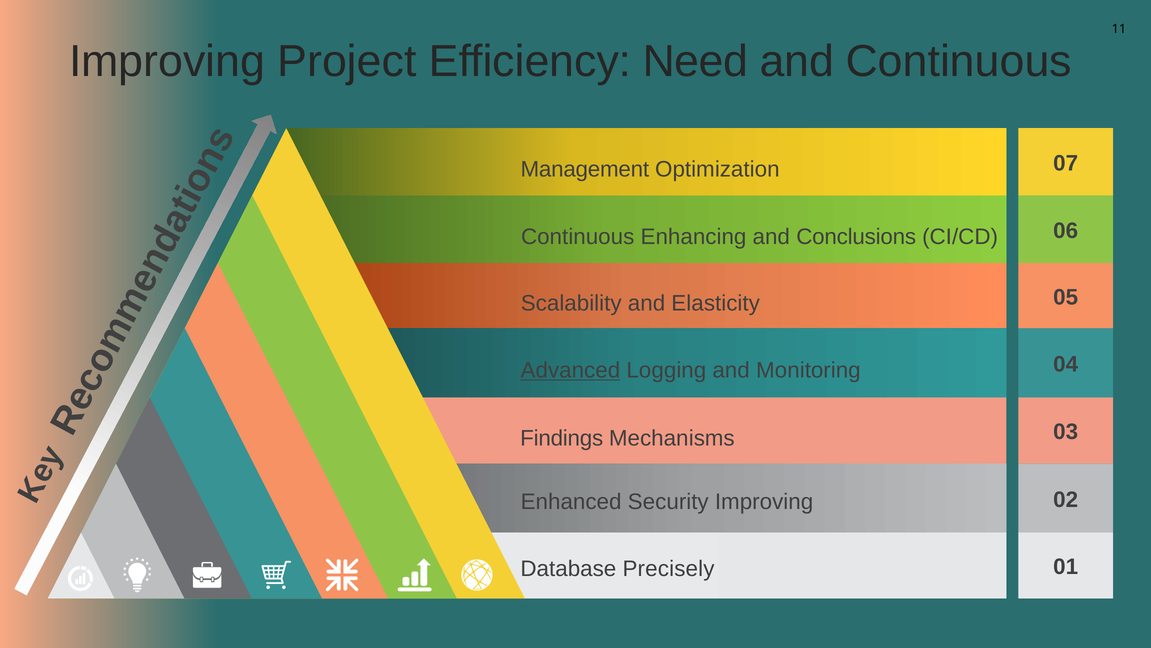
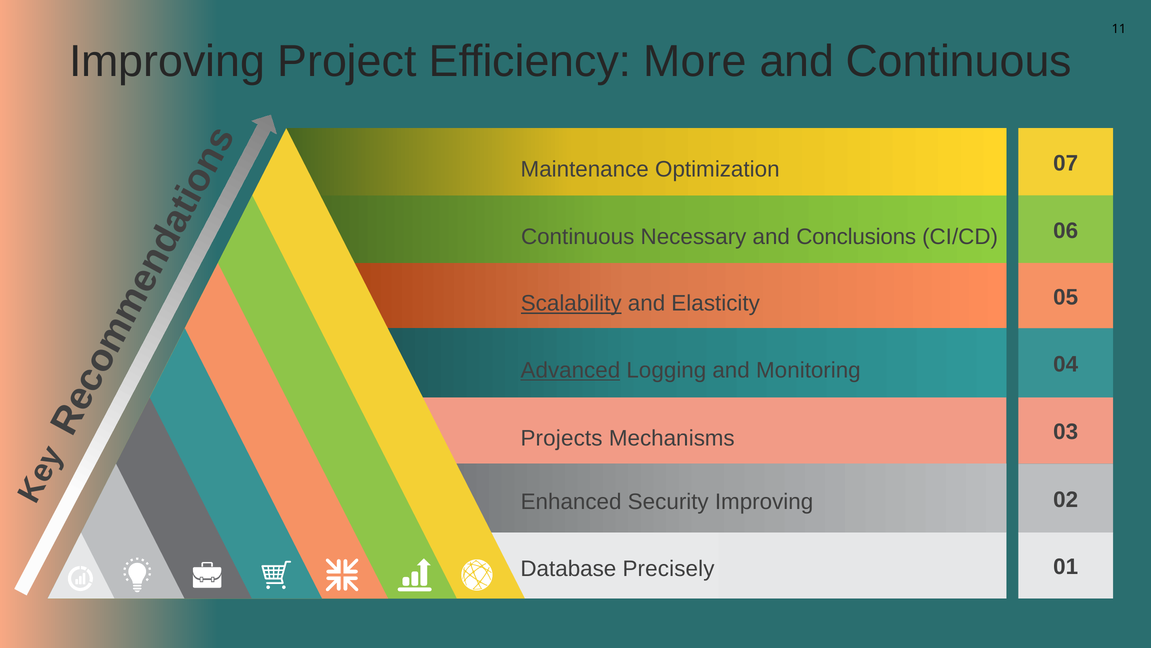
Need: Need -> More (695, 62)
Management: Management -> Maintenance (585, 169)
Enhancing: Enhancing -> Necessary (694, 237)
Scalability underline: none -> present (571, 303)
Findings: Findings -> Projects (562, 438)
